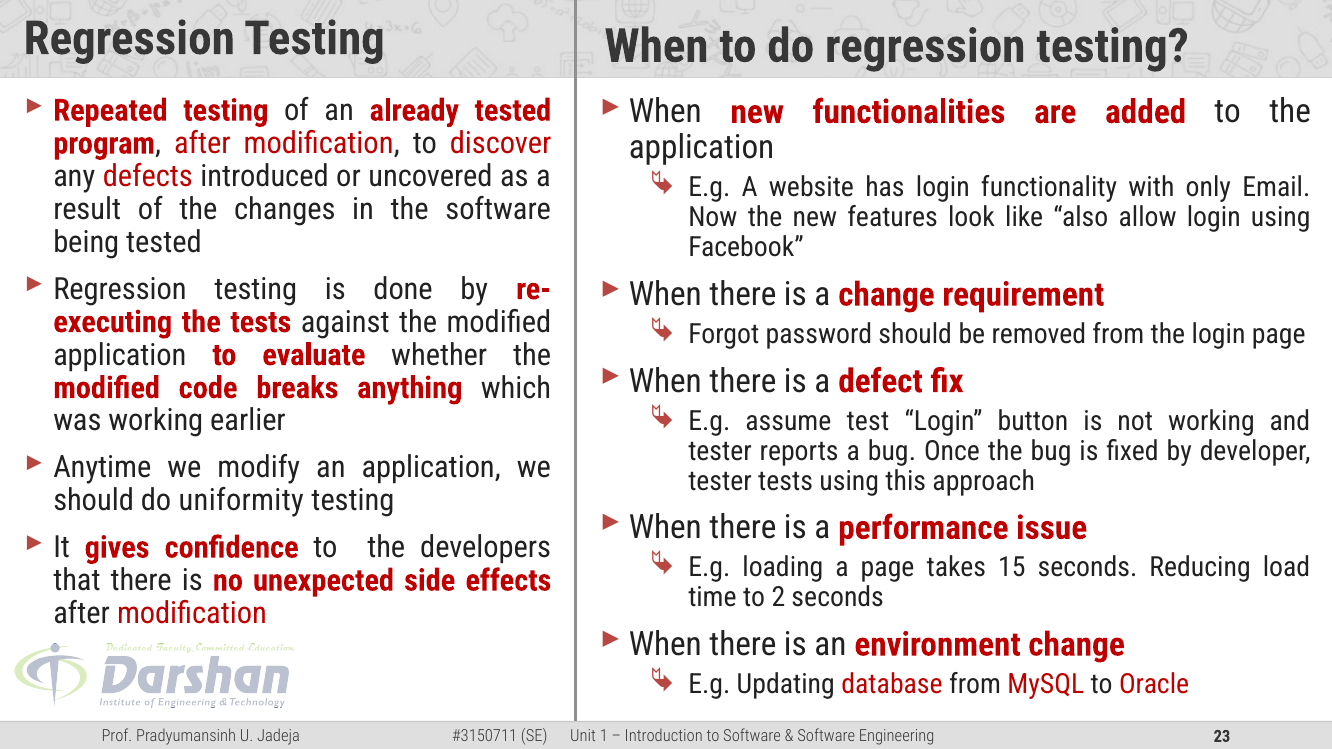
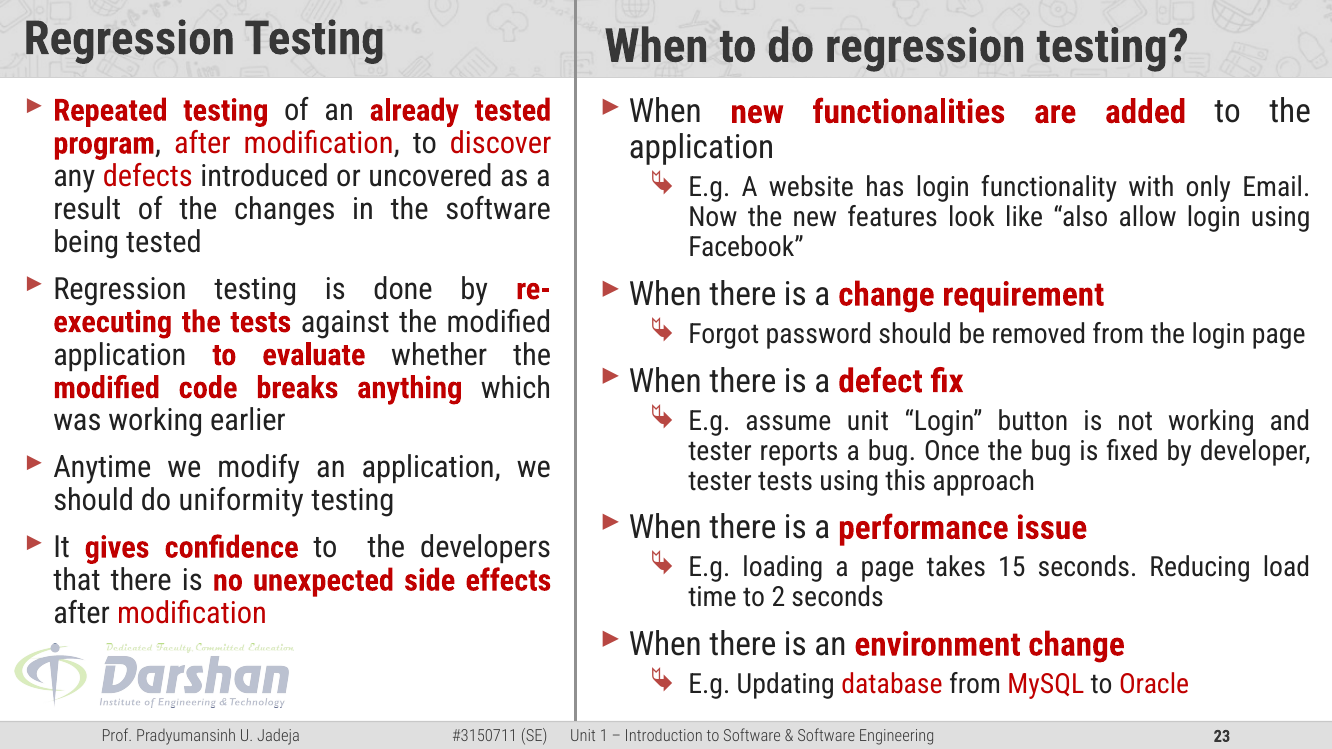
assume test: test -> unit (868, 421)
